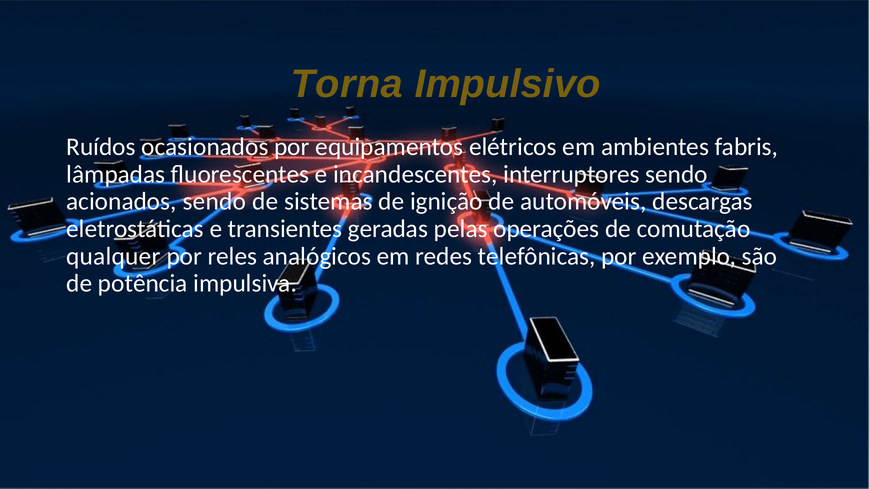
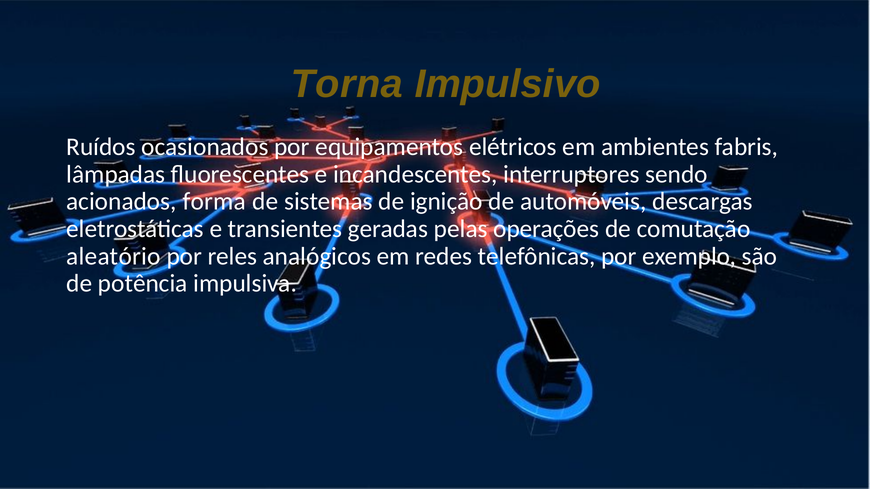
acionados sendo: sendo -> forma (214, 202)
qualquer: qualquer -> aleatório (113, 256)
